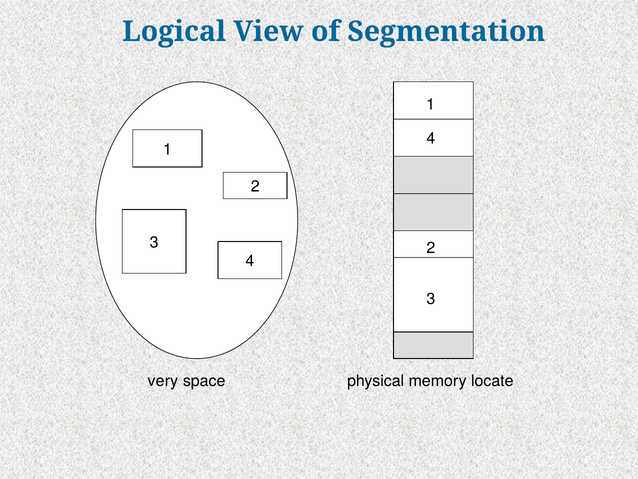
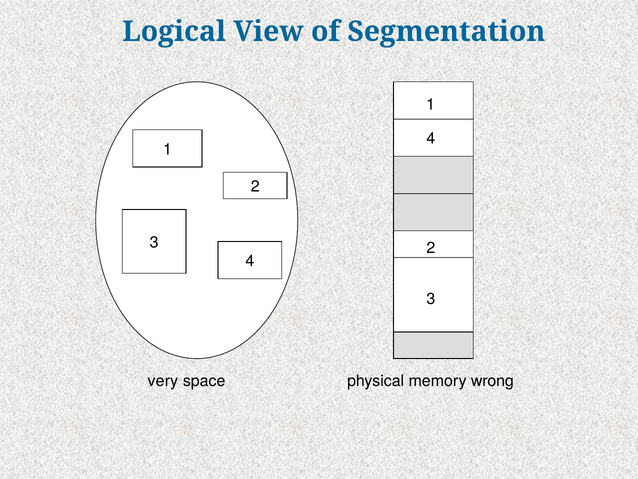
locate: locate -> wrong (492, 381)
